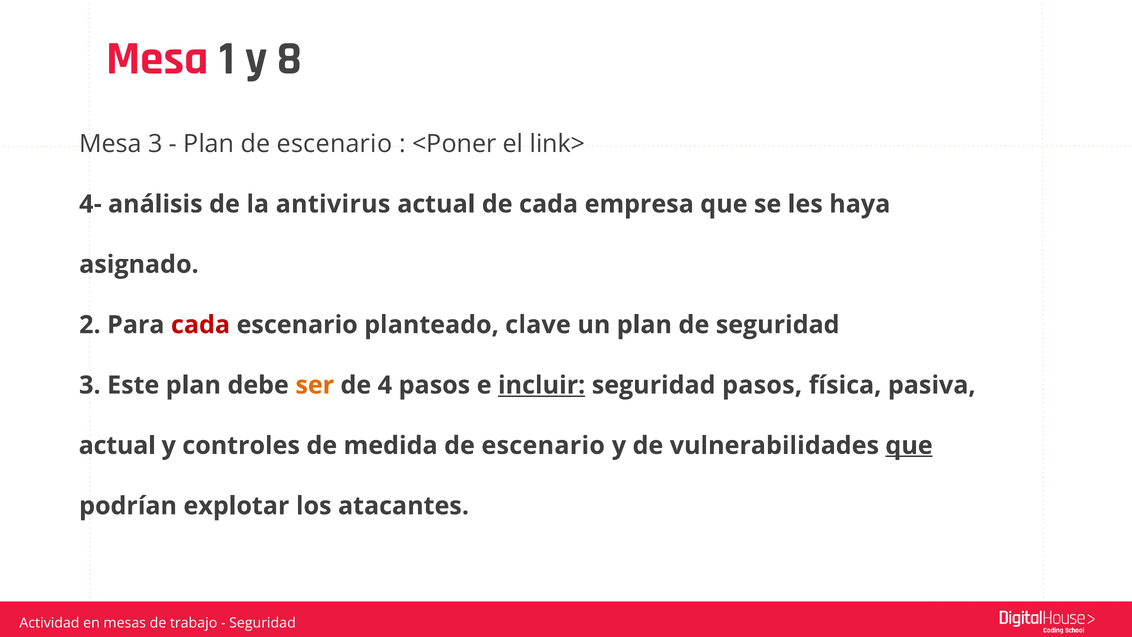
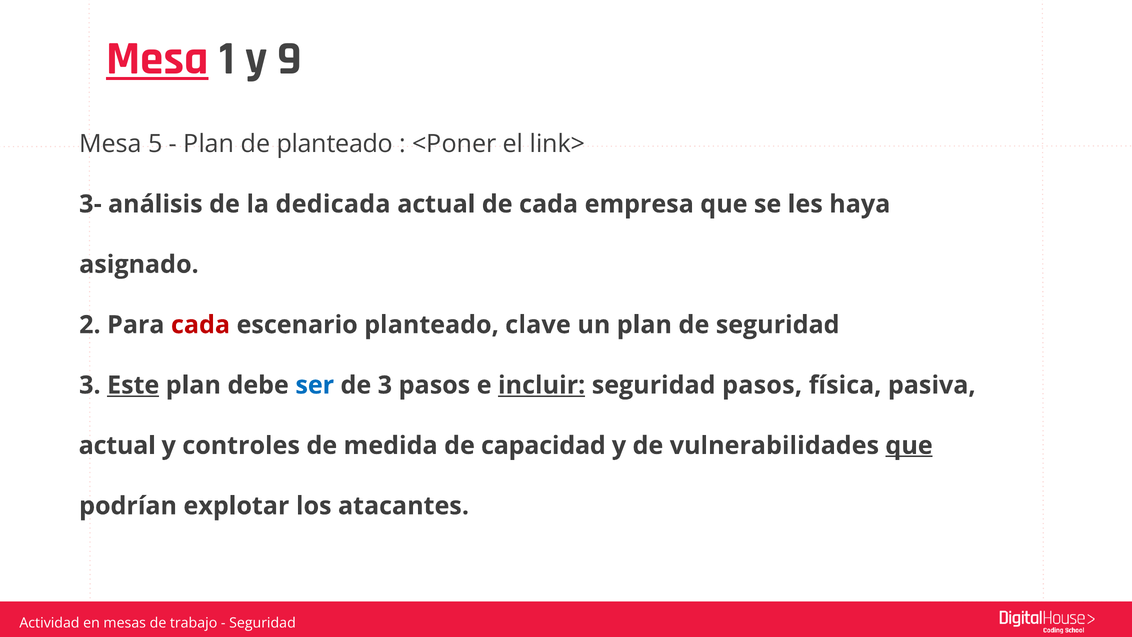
Mesa underline: none -> present (157, 58)
8: 8 -> 9 (290, 58)
Mesa 3: 3 -> 5 (155, 144)
Plan de escenario: escenario -> planteado (335, 144)
4-: 4- -> 3- (90, 204)
antivirus: antivirus -> dedicada (333, 204)
Este underline: none -> present (133, 385)
ser colour: orange -> blue (315, 385)
de 4: 4 -> 3 (385, 385)
medida de escenario: escenario -> capacidad (543, 445)
